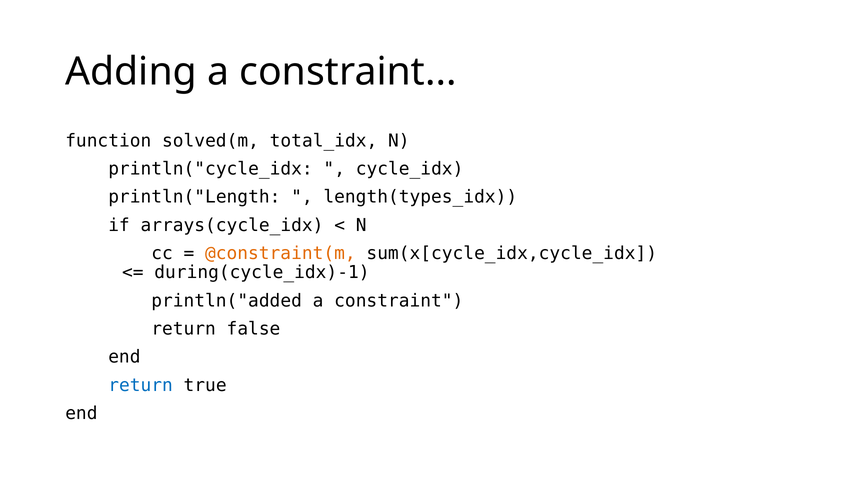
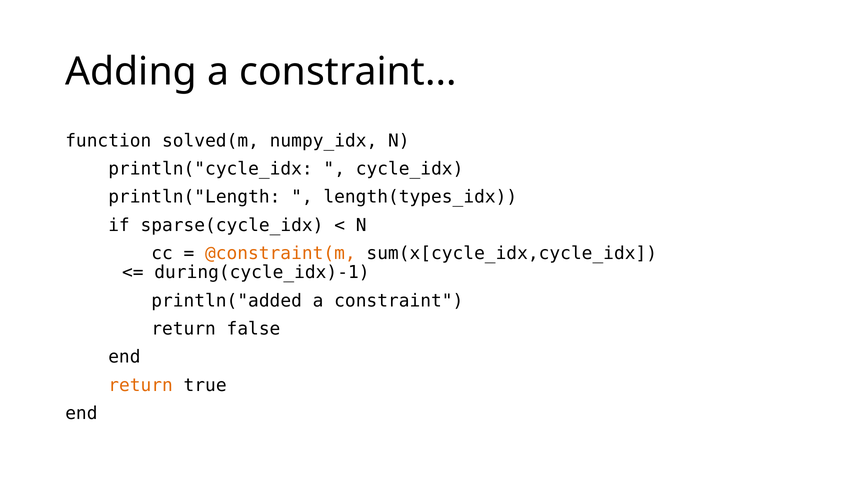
total_idx: total_idx -> numpy_idx (324, 141)
arrays(cycle_idx: arrays(cycle_idx -> sparse(cycle_idx (232, 225)
return colour: blue -> orange (141, 386)
